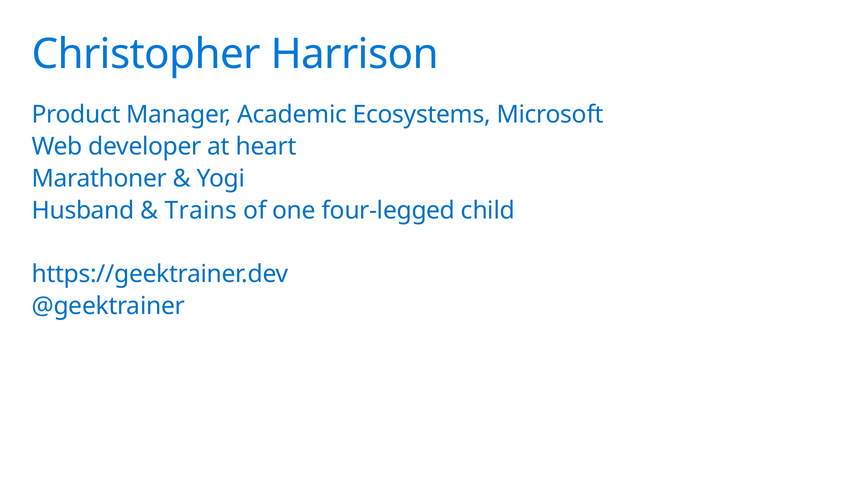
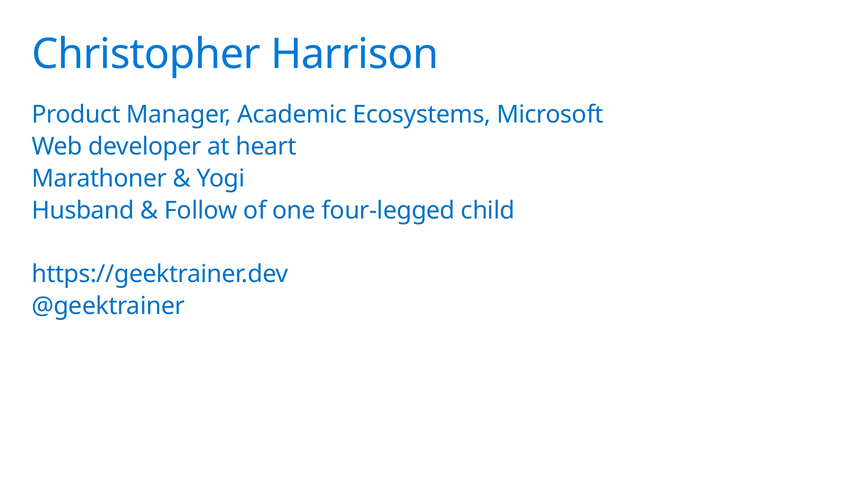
Trains: Trains -> Follow (201, 210)
